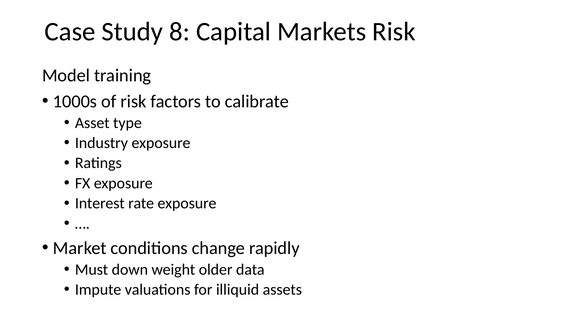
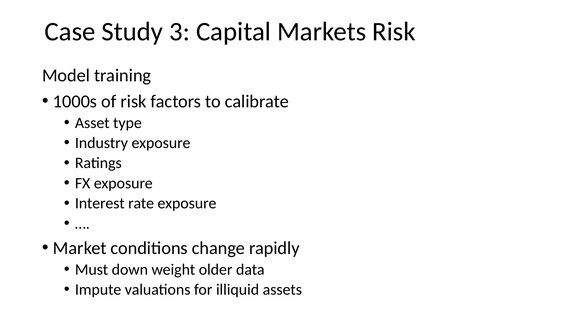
8: 8 -> 3 (180, 32)
